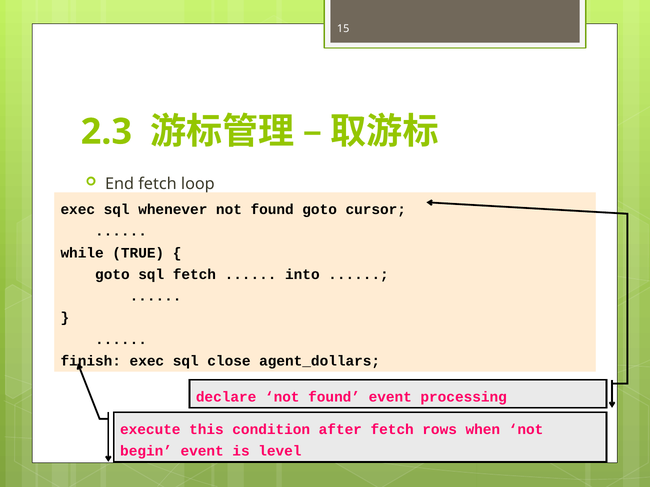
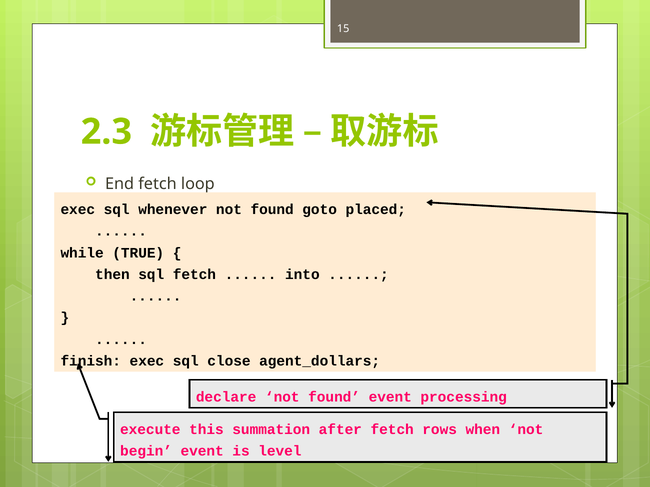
cursor: cursor -> placed (376, 210)
goto: goto -> then (112, 275)
condition: condition -> summation (271, 430)
